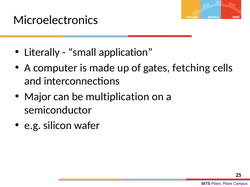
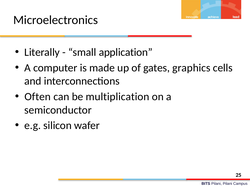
fetching: fetching -> graphics (191, 68)
Major: Major -> Often (38, 97)
